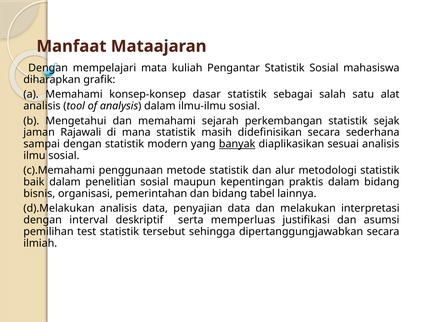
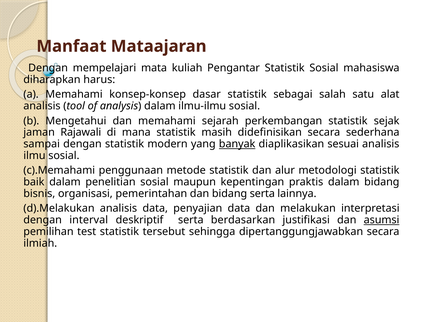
grafik: grafik -> harus (99, 80)
bidang tabel: tabel -> serta (262, 193)
memperluas: memperluas -> berdasarkan (243, 220)
asumsi underline: none -> present (382, 220)
